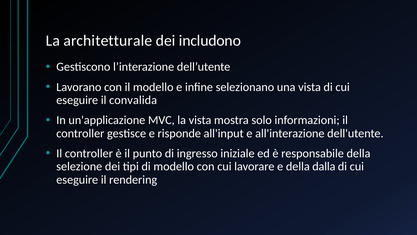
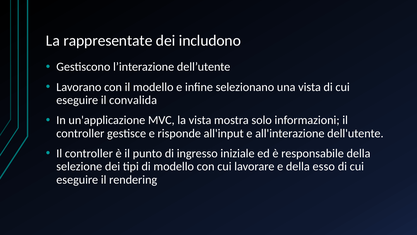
architetturale: architetturale -> rappresentate (108, 41)
dalla: dalla -> esso (324, 166)
